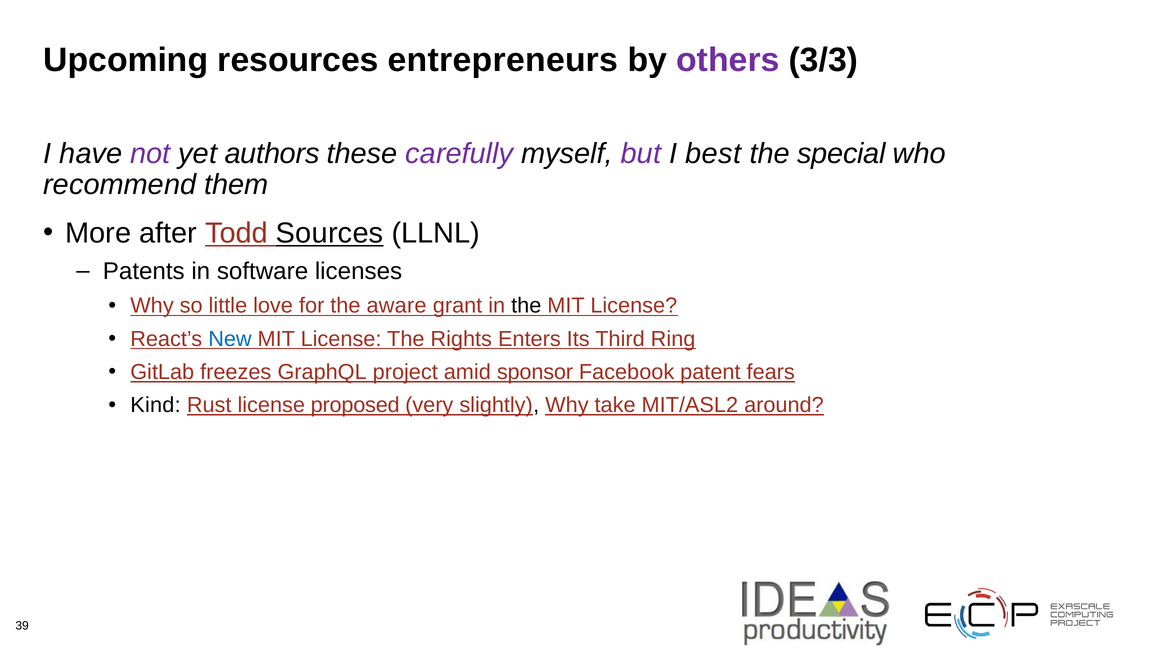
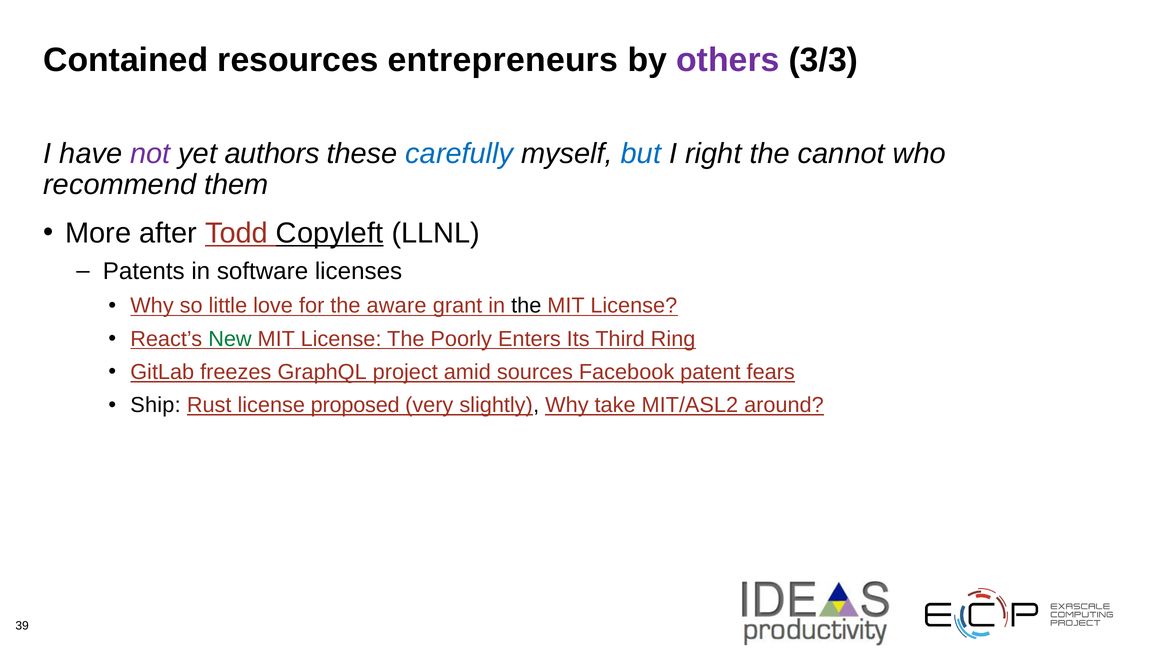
Upcoming: Upcoming -> Contained (126, 60)
carefully colour: purple -> blue (459, 153)
but colour: purple -> blue (641, 153)
best: best -> right (713, 153)
special: special -> cannot (841, 153)
Sources: Sources -> Copyleft (330, 233)
New colour: blue -> green (230, 339)
Rights: Rights -> Poorly (461, 339)
sponsor: sponsor -> sources (535, 372)
Kind: Kind -> Ship (155, 405)
